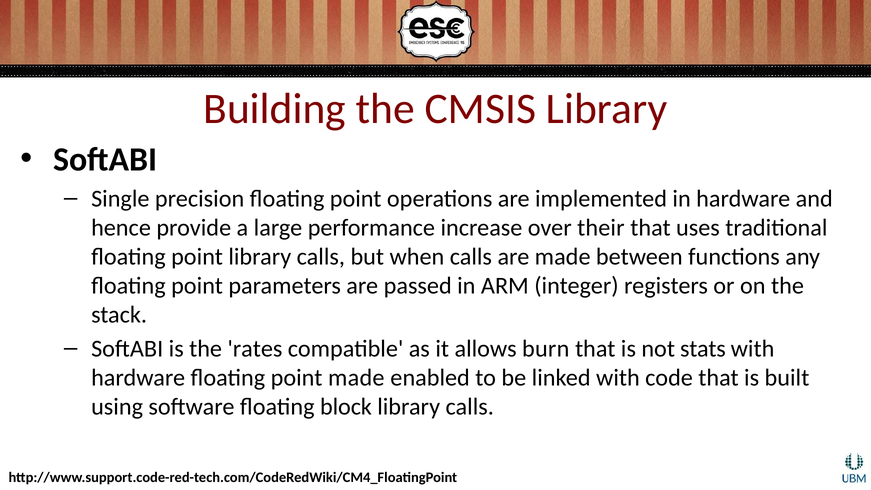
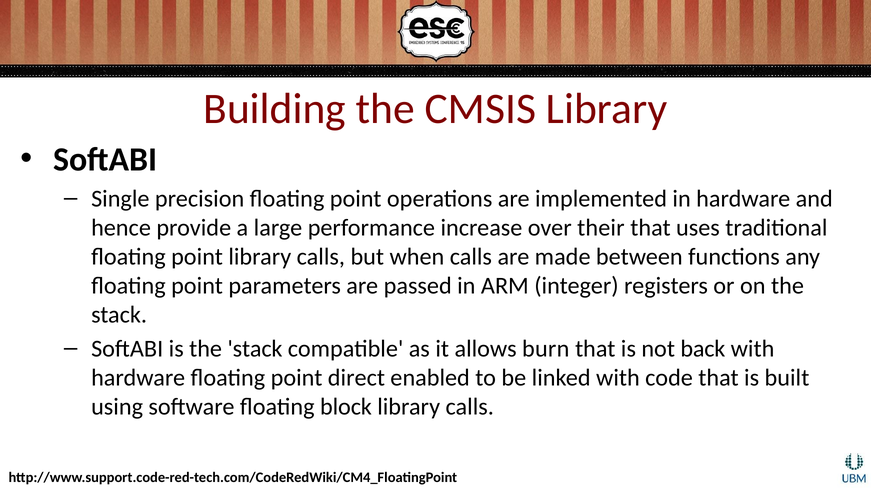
is the rates: rates -> stack (255, 349)
stats: stats -> back (703, 349)
point made: made -> direct (356, 378)
